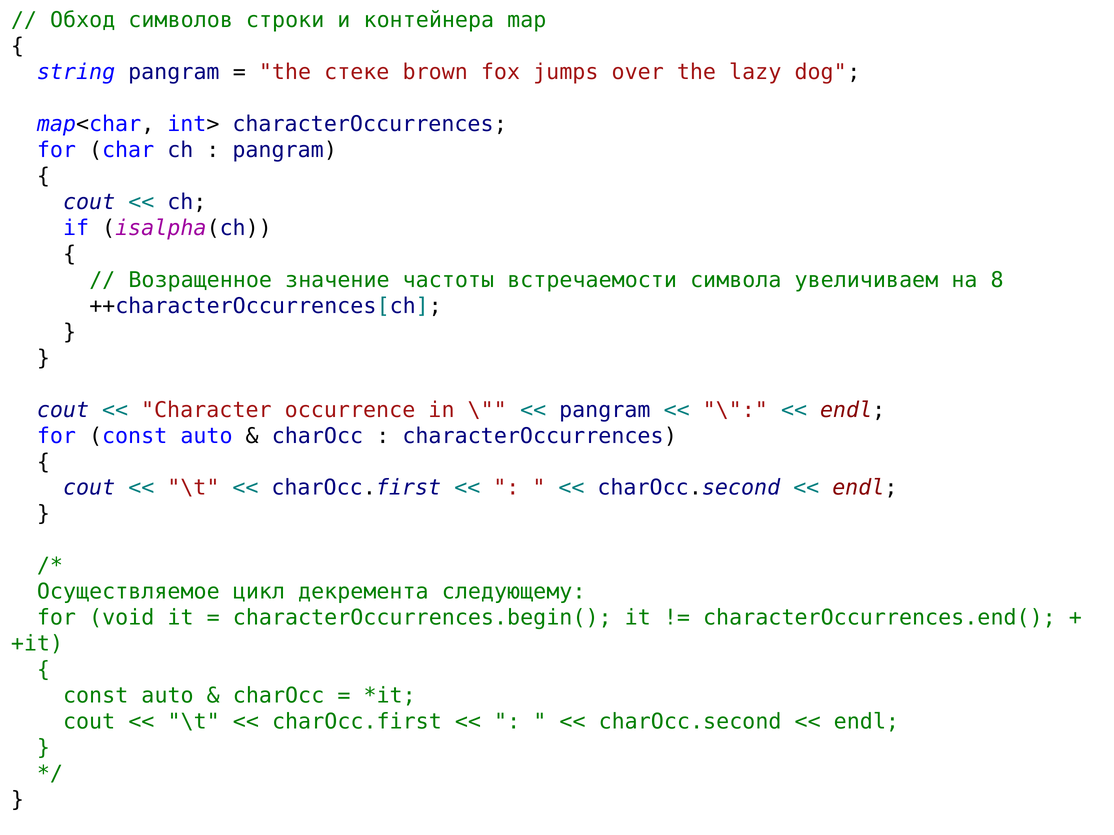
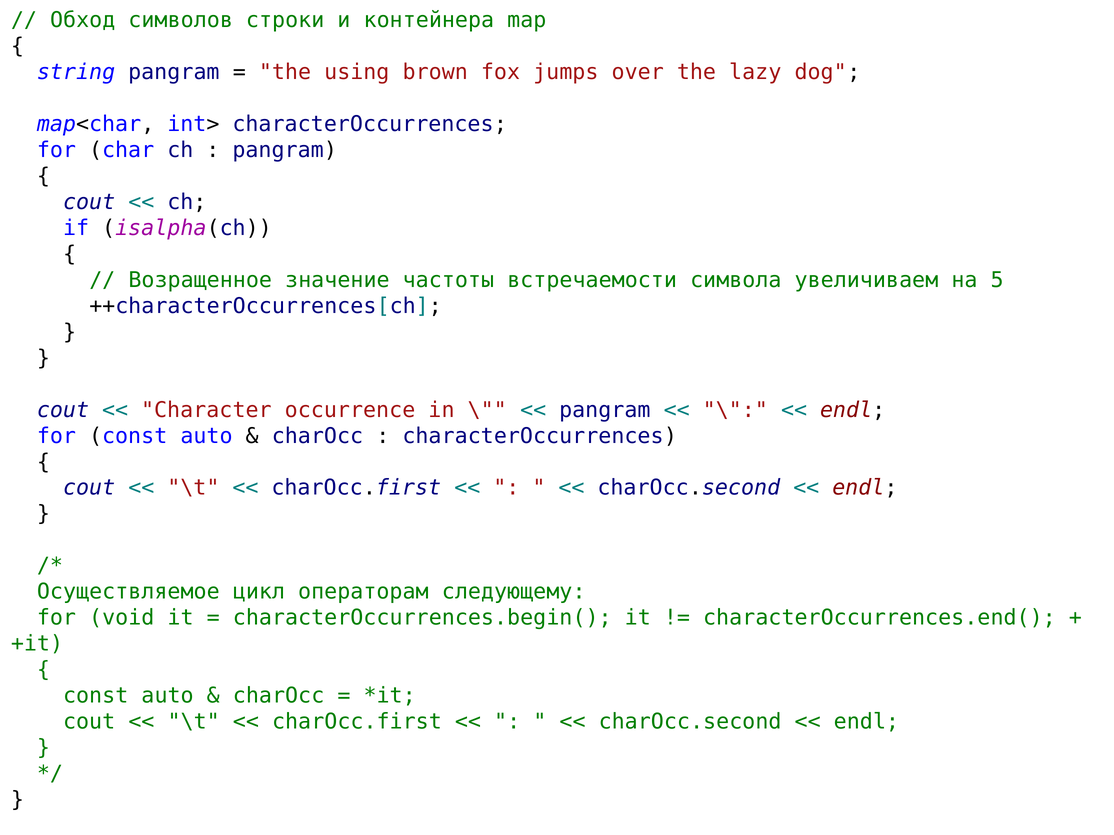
стеке: стеке -> using (357, 72)
8: 8 -> 5 (997, 280)
декремента: декремента -> операторам (363, 592)
